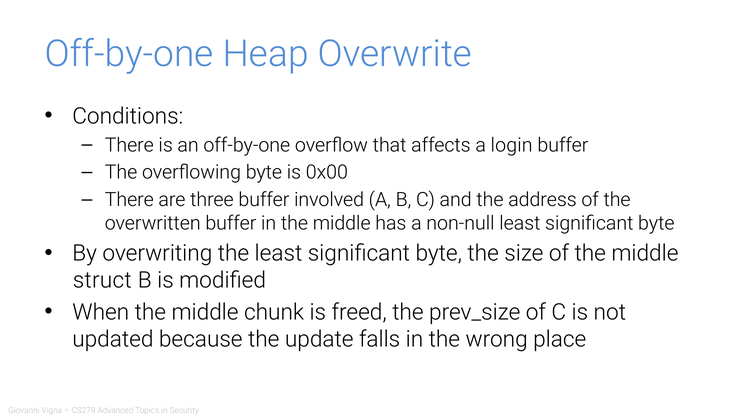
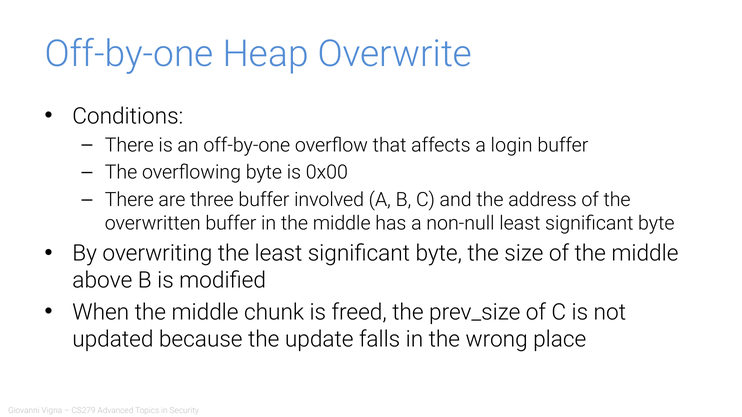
struct: struct -> above (102, 281)
